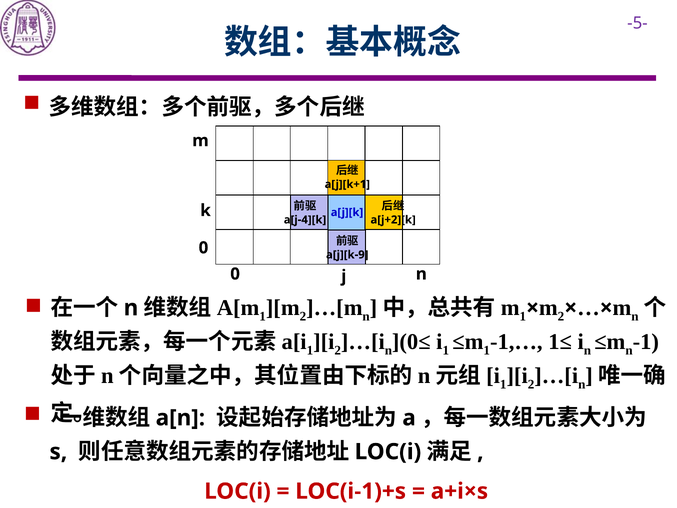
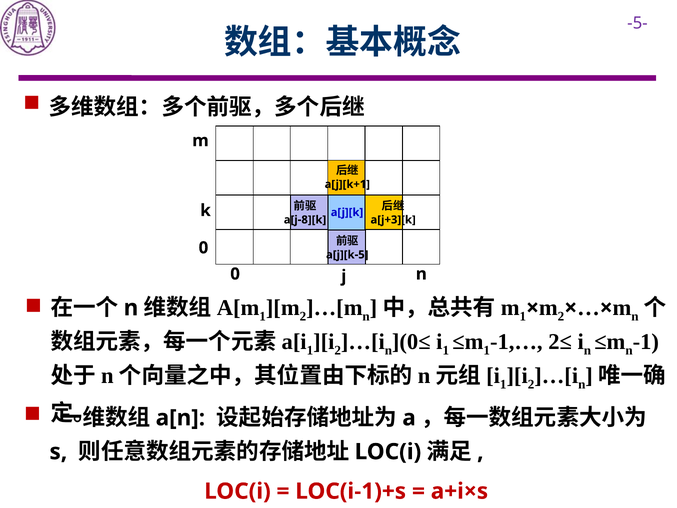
a[j-4][k: a[j-4][k -> a[j-8][k (305, 220)
a[j+2][k: a[j+2][k -> a[j+3][k (393, 220)
a[j][k-9: a[j][k-9 -> a[j][k-5 (347, 255)
1≤: 1≤ -> 2≤ (560, 342)
